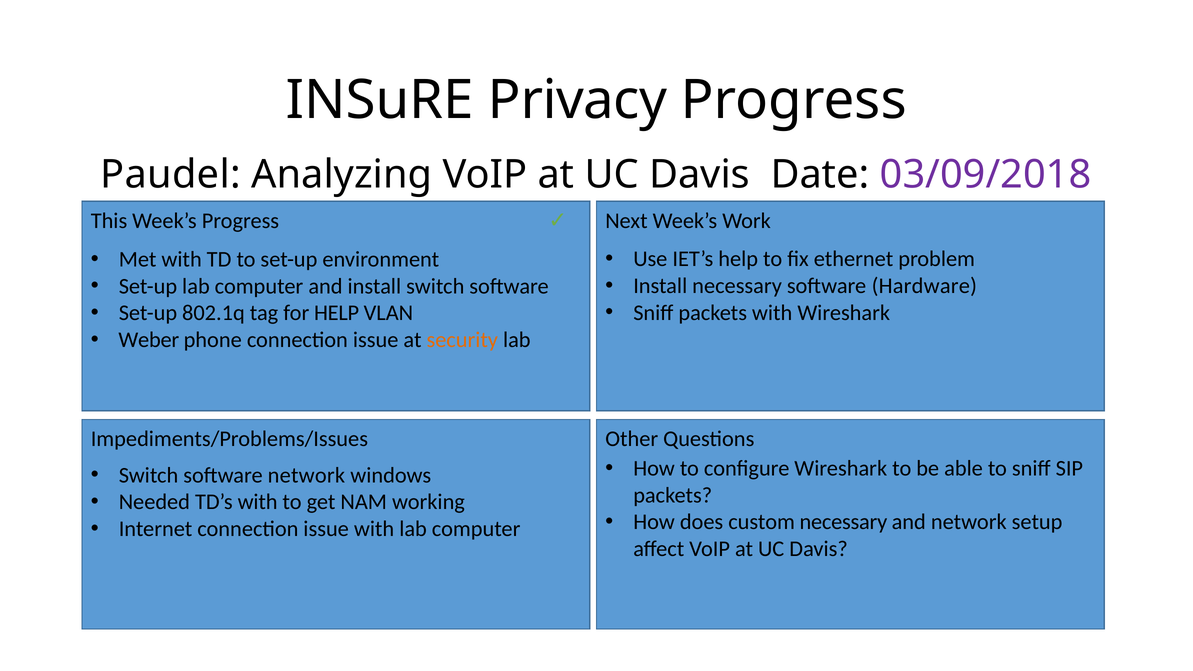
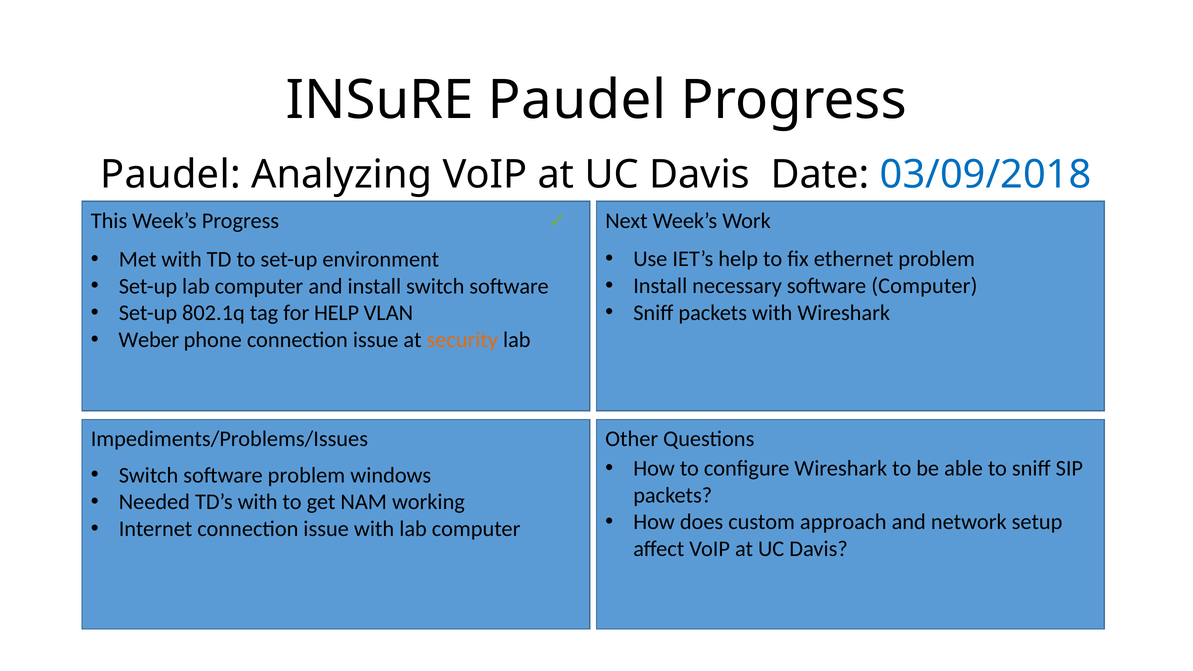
INSuRE Privacy: Privacy -> Paudel (577, 100)
03/09/2018 colour: purple -> blue (986, 175)
software Hardware: Hardware -> Computer (924, 286)
software network: network -> problem (306, 475)
custom necessary: necessary -> approach (843, 522)
